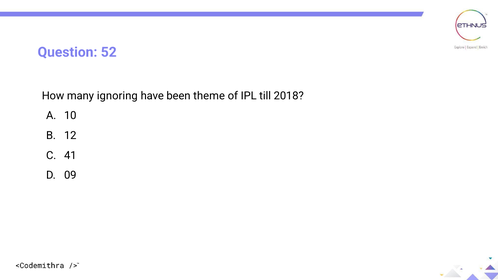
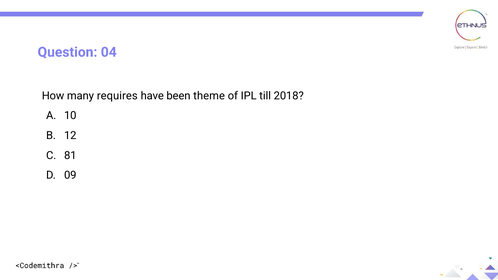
52: 52 -> 04 (109, 52)
ignoring: ignoring -> requires (117, 96)
41: 41 -> 81 (70, 156)
